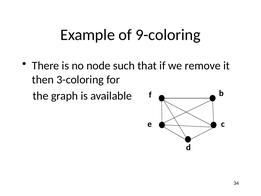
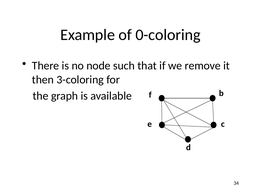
9-coloring: 9-coloring -> 0-coloring (168, 35)
